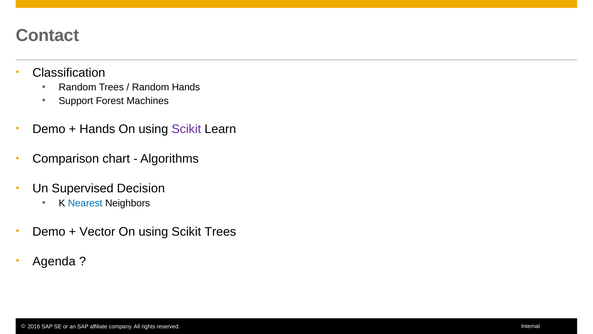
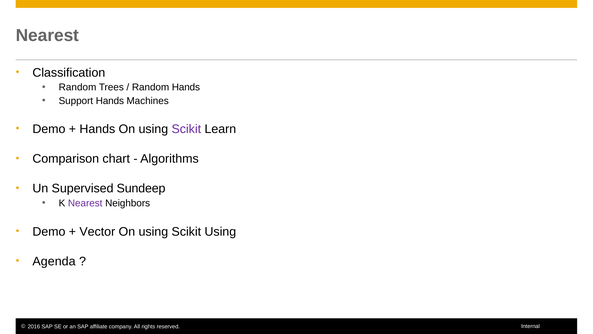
Contact: Contact -> Nearest (47, 35)
Support Forest: Forest -> Hands (110, 101)
Decision: Decision -> Sundeep (141, 188)
Nearest colour: blue -> purple (85, 203)
Scikit Trees: Trees -> Using (220, 231)
